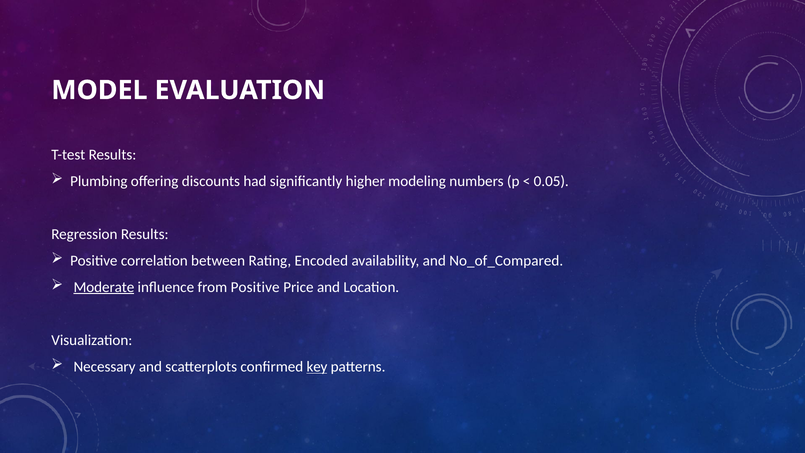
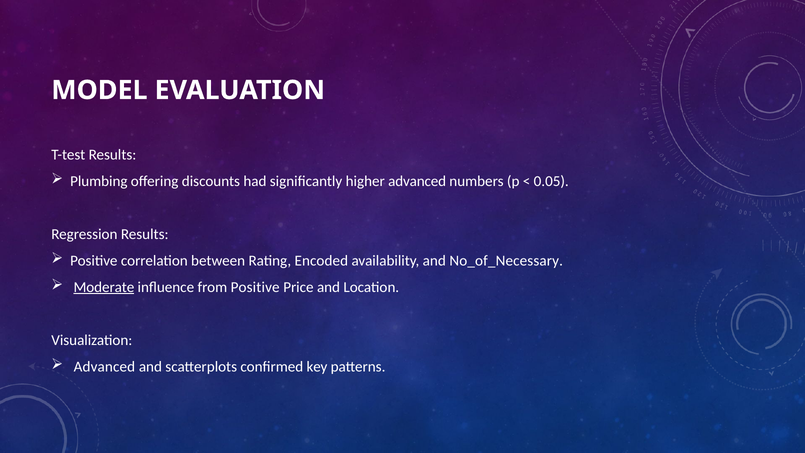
higher modeling: modeling -> advanced (417, 181)
No_of_Compared: No_of_Compared -> No_of_Necessary (506, 261)
Necessary: Necessary -> Advanced (104, 367)
key underline: present -> none (317, 367)
